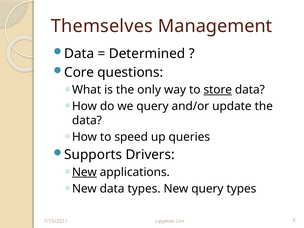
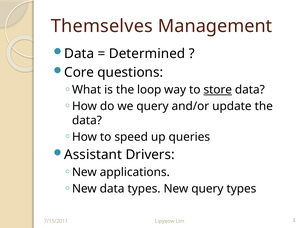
only: only -> loop (149, 90)
Supports: Supports -> Assistant (93, 155)
New underline: present -> none (84, 172)
